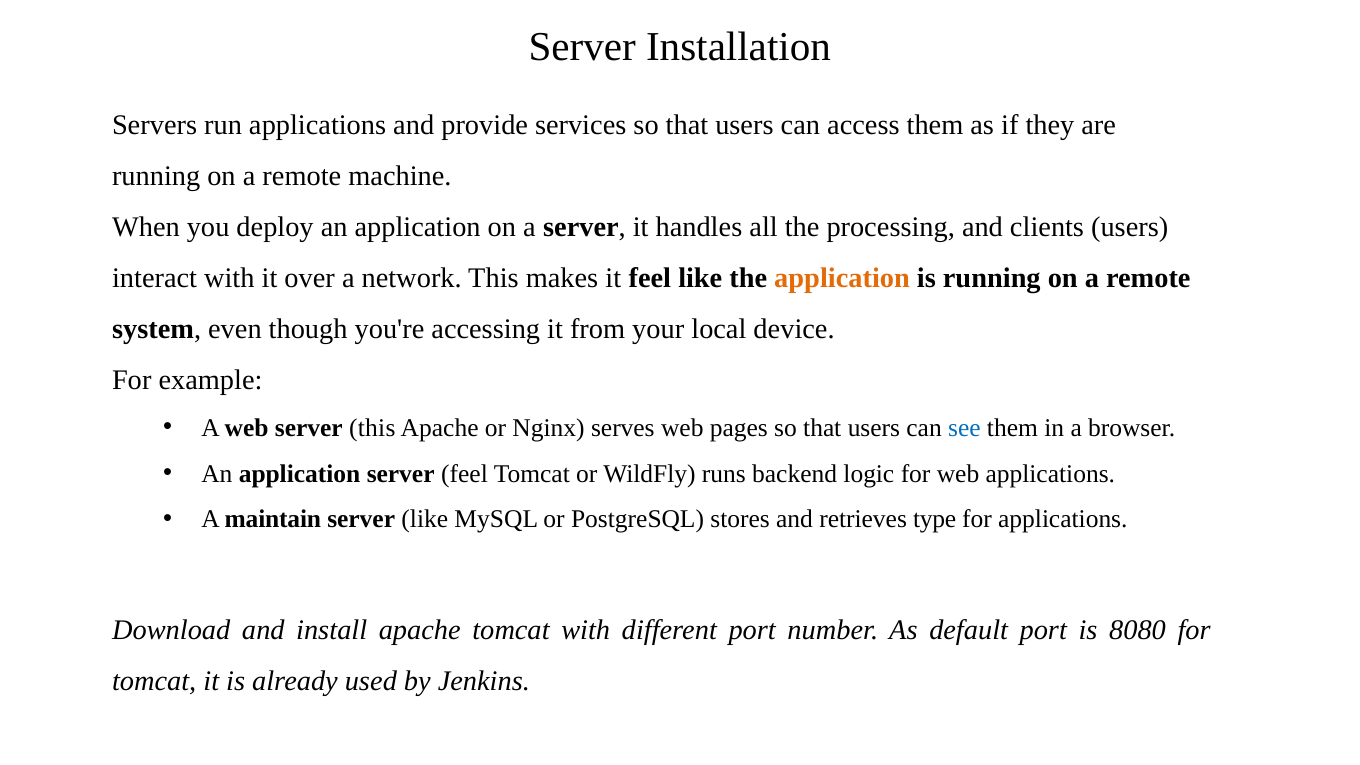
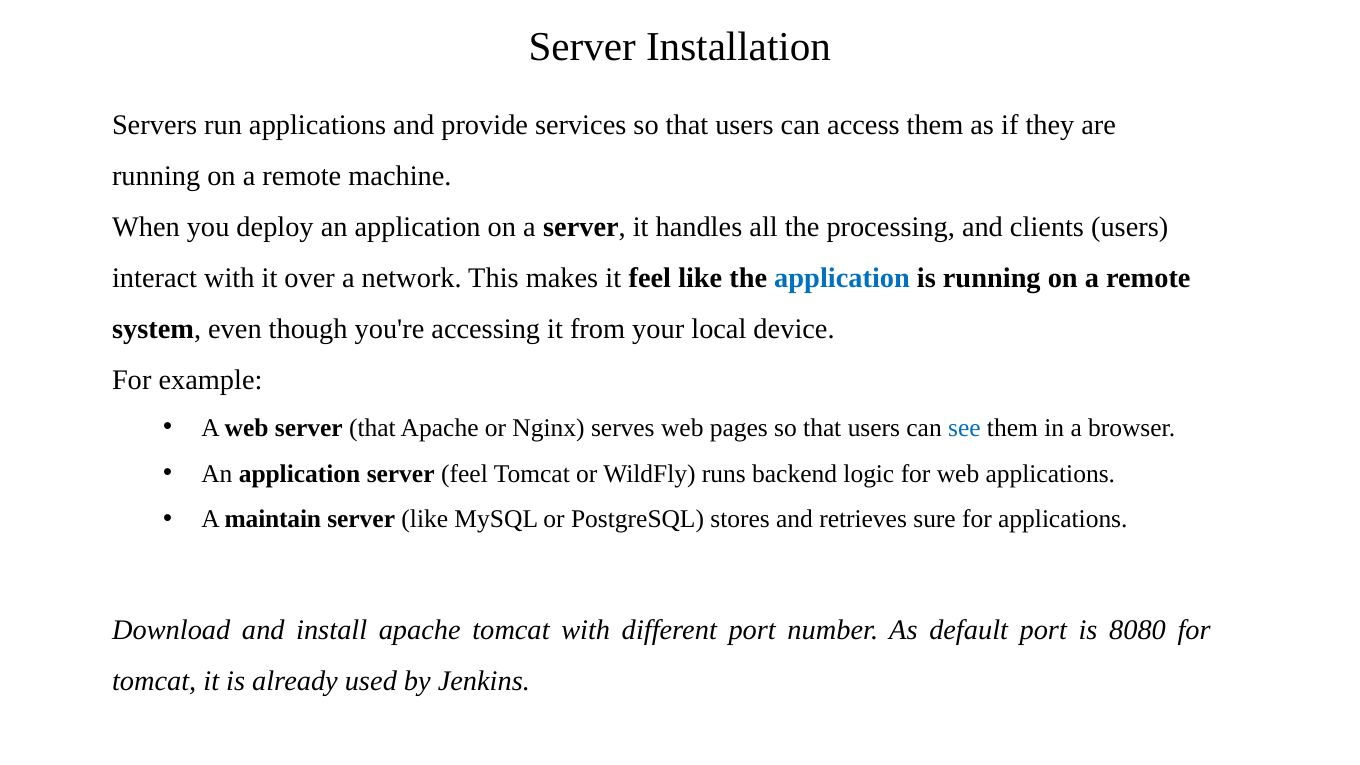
application colour: orange -> blue (842, 278)
server this: this -> that (372, 428)
type: type -> sure (935, 520)
